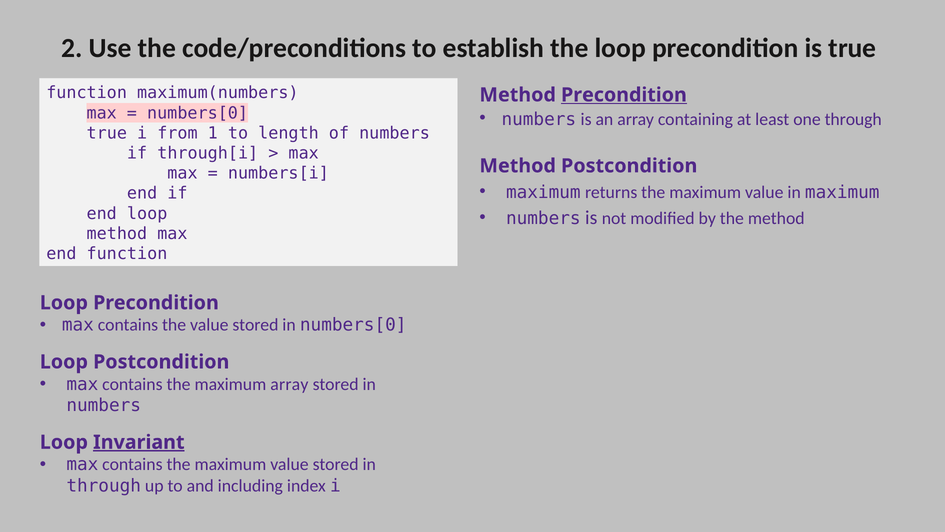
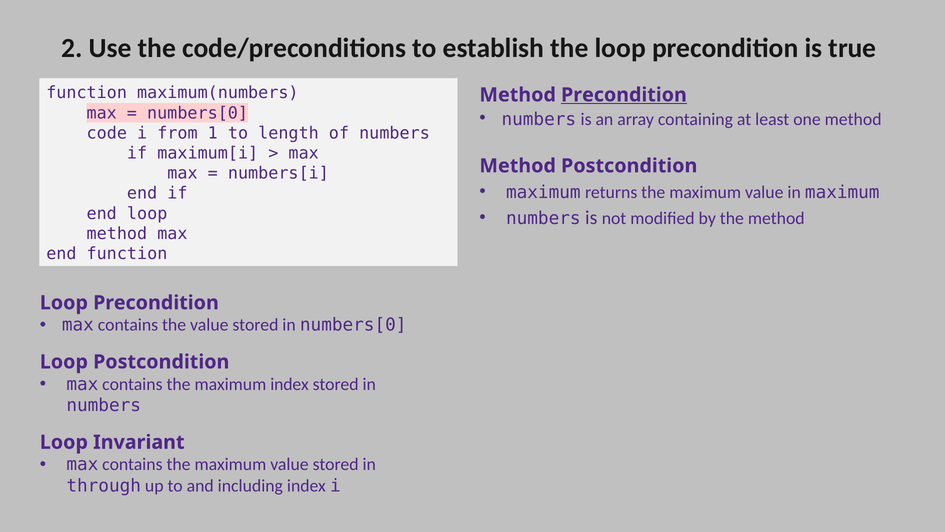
one through: through -> method (853, 119)
true: true -> code (107, 133)
through[i: through[i -> maximum[i (208, 153)
maximum array: array -> index (290, 384)
Invariant underline: present -> none (139, 442)
